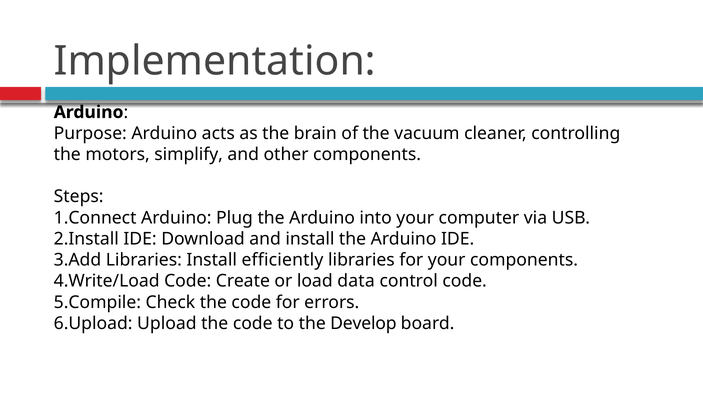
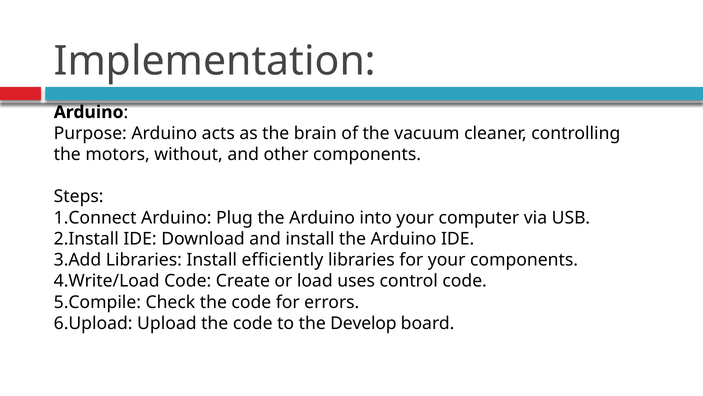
simplify: simplify -> without (189, 154)
data: data -> uses (356, 281)
